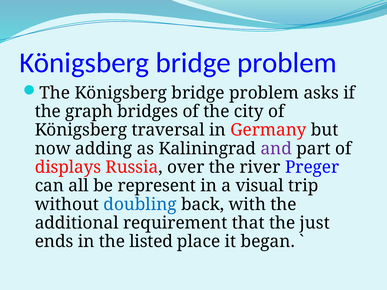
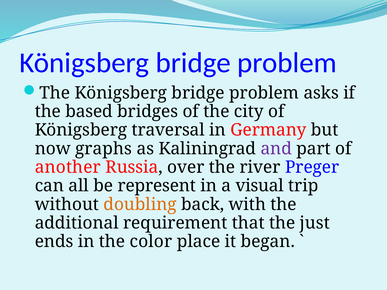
graph: graph -> based (89, 112)
adding: adding -> graphs (104, 149)
displays: displays -> another (68, 167)
doubling colour: blue -> orange (140, 205)
listed: listed -> color (151, 242)
